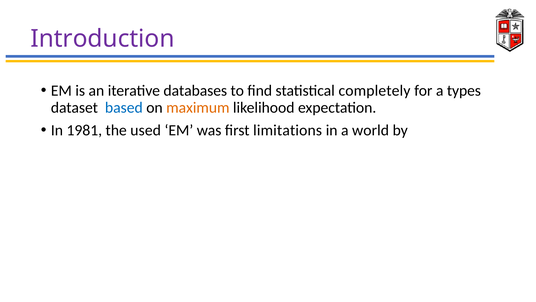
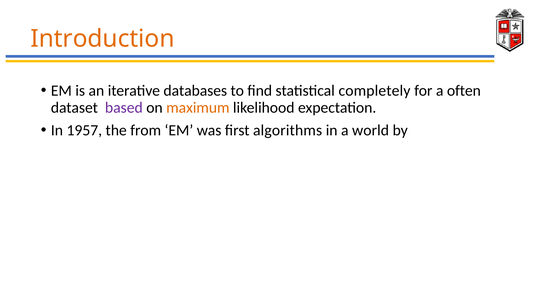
Introduction colour: purple -> orange (102, 39)
types: types -> often (464, 91)
based colour: blue -> purple (124, 108)
1981: 1981 -> 1957 (84, 130)
used: used -> from (146, 130)
limitations: limitations -> algorithms (288, 130)
